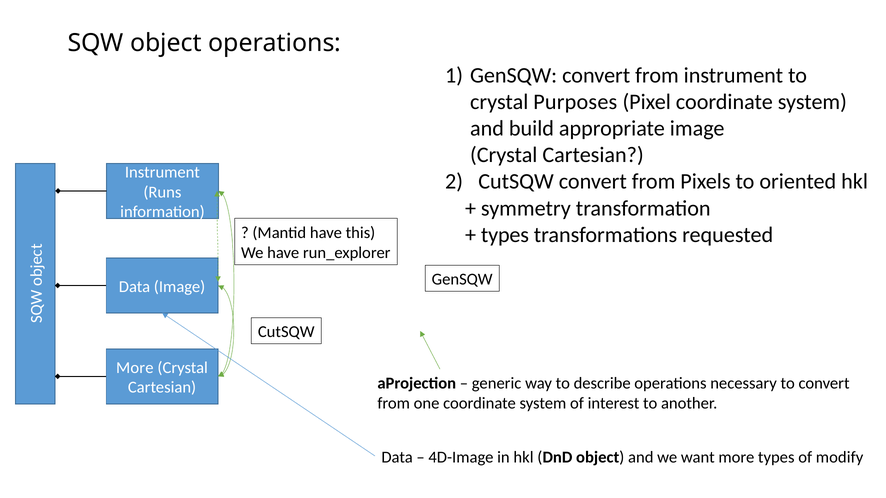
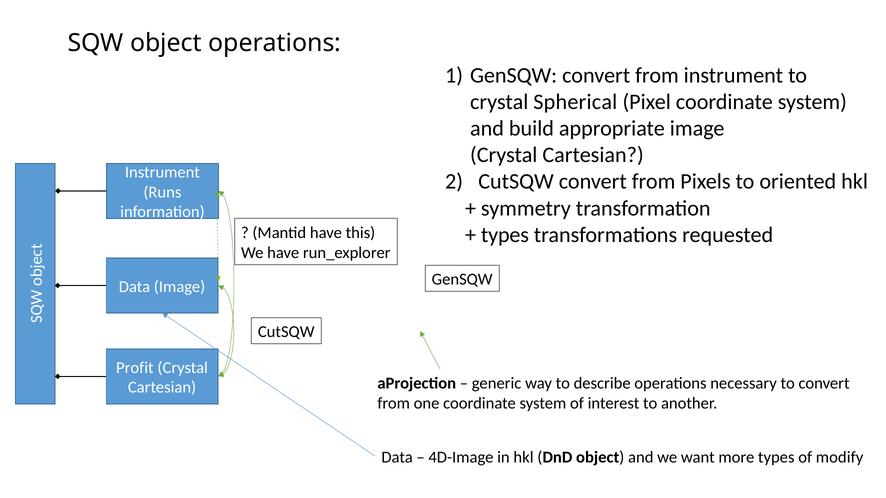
Purposes: Purposes -> Spherical (575, 102)
More: More -> Profit (135, 368)
